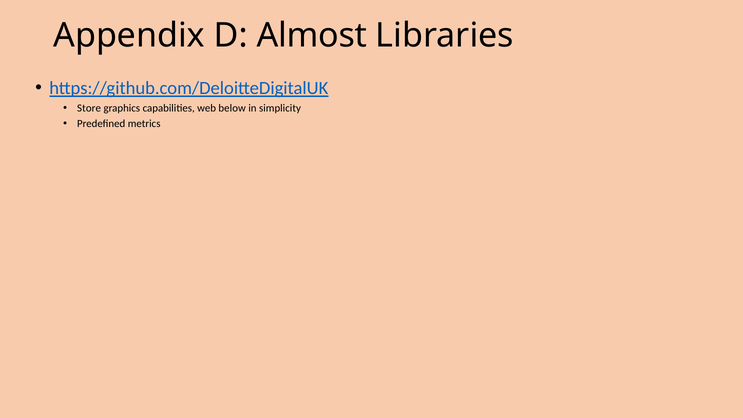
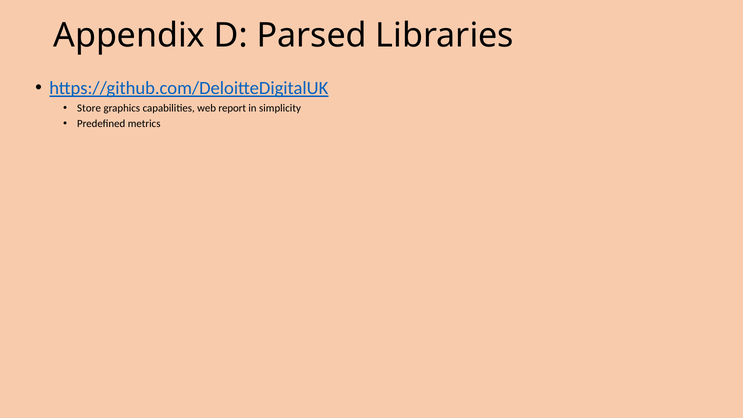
Almost: Almost -> Parsed (312, 36)
below: below -> report (232, 108)
